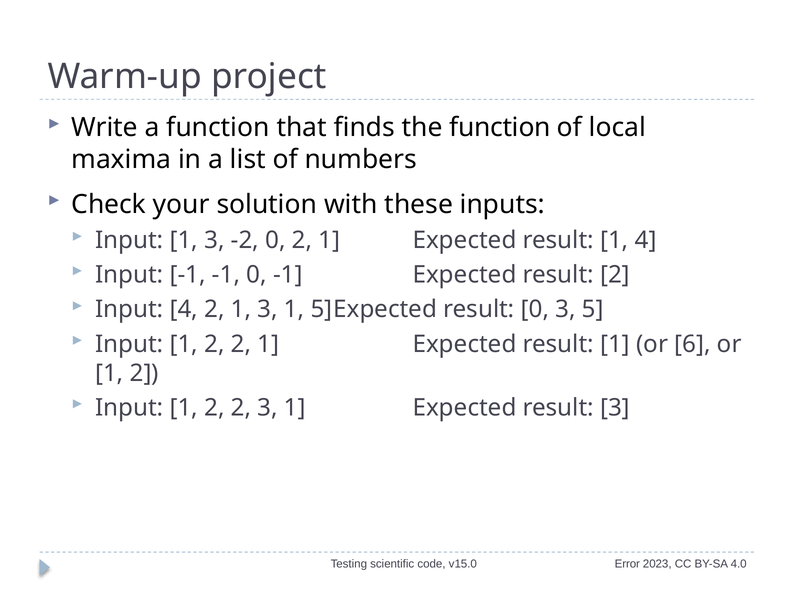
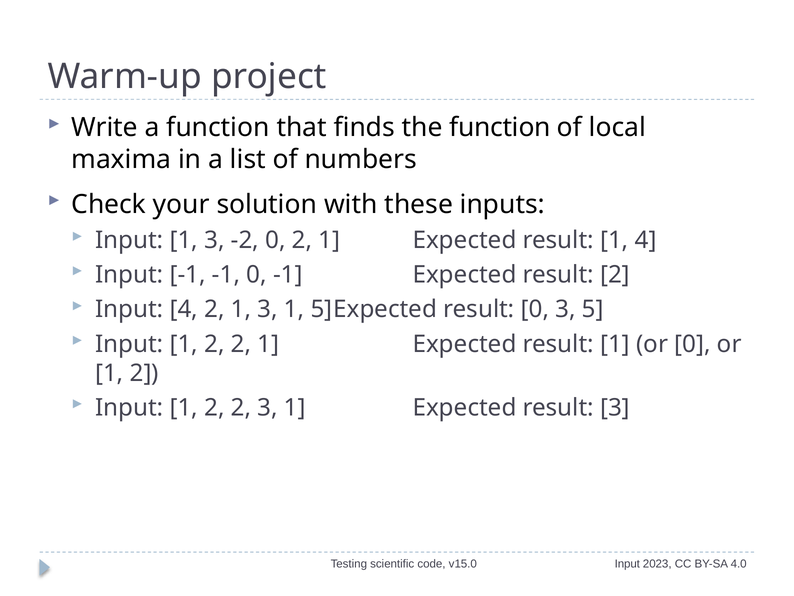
or 6: 6 -> 0 (692, 344)
Error: Error -> Input (627, 564)
